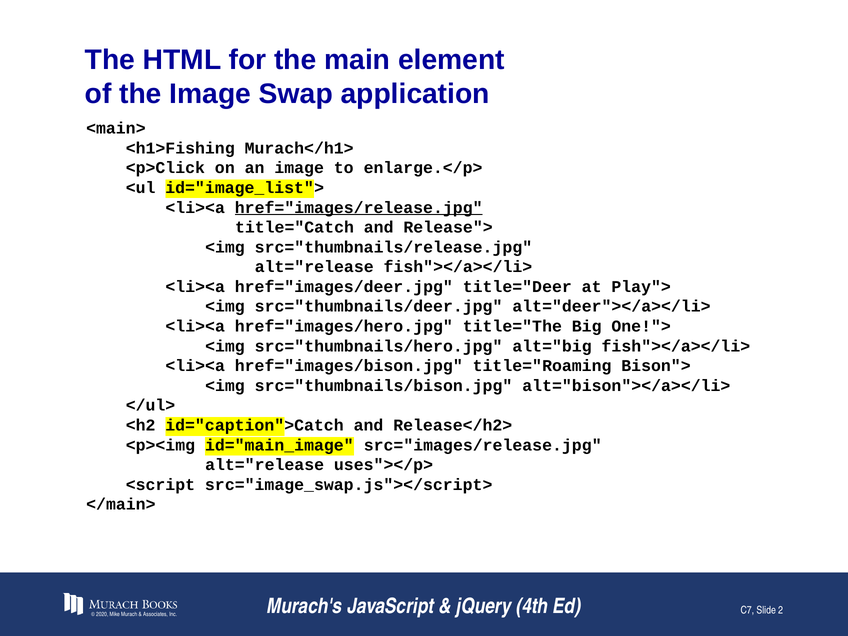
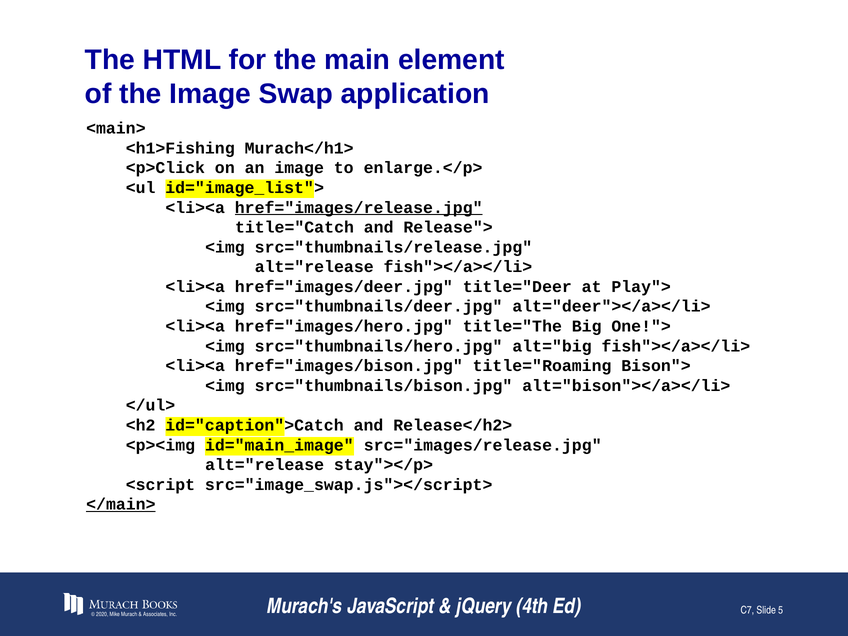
uses"></p>: uses"></p> -> stay"></p> (384, 465)
</main> underline: none -> present (121, 505)
2: 2 -> 5 (781, 610)
